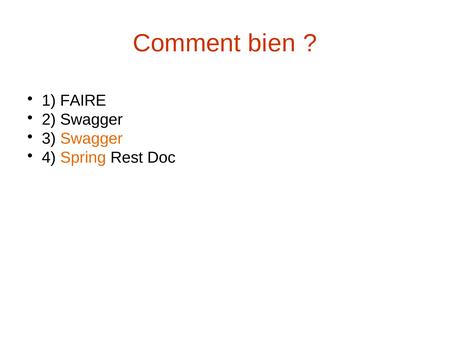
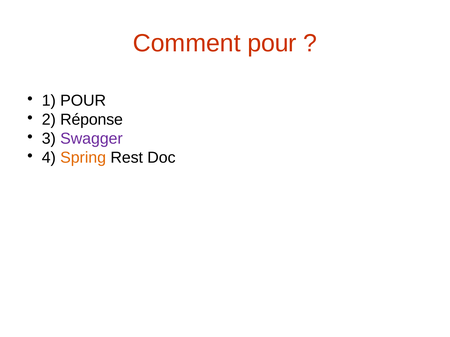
Comment bien: bien -> pour (272, 43)
1 FAIRE: FAIRE -> POUR (83, 101)
2 Swagger: Swagger -> Réponse (92, 120)
Swagger colour: orange -> purple (91, 139)
